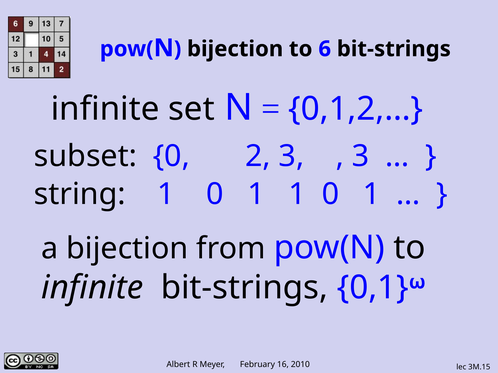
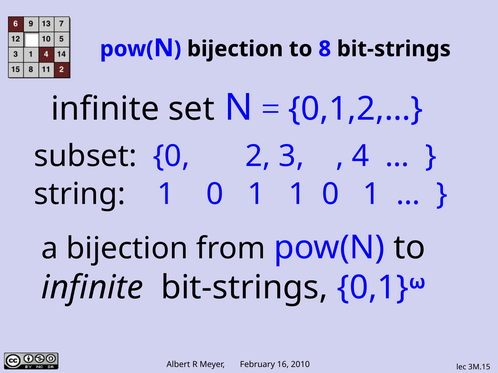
6: 6 -> 8 (325, 49)
3: 3 -> 4 (361, 156)
